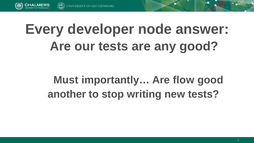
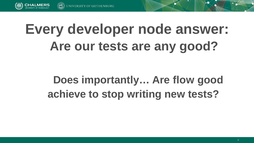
Must: Must -> Does (66, 80)
another: another -> achieve (67, 94)
